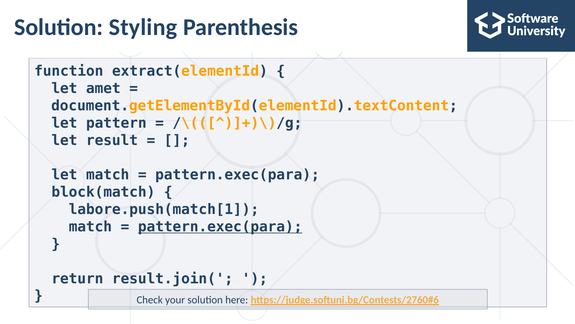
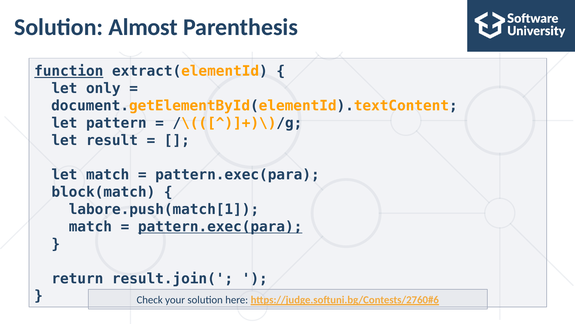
Styling: Styling -> Almost (143, 27)
function underline: none -> present (69, 71)
amet: amet -> only (103, 88)
